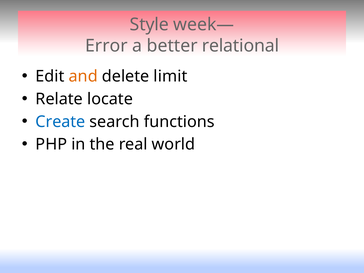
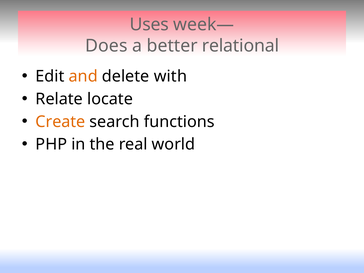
Style: Style -> Uses (149, 25)
Error: Error -> Does (106, 46)
limit: limit -> with (170, 76)
Create colour: blue -> orange (60, 122)
